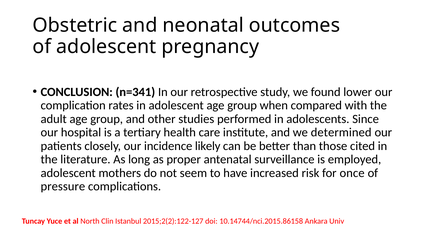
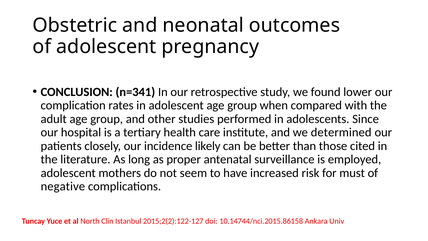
once: once -> must (352, 173)
pressure: pressure -> negative (63, 186)
